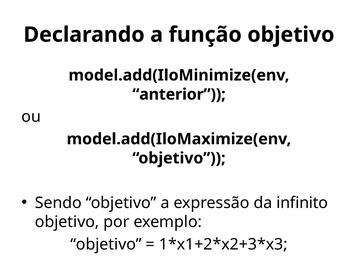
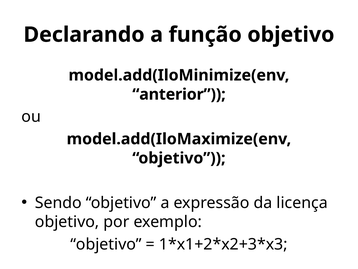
infinito: infinito -> licença (302, 202)
